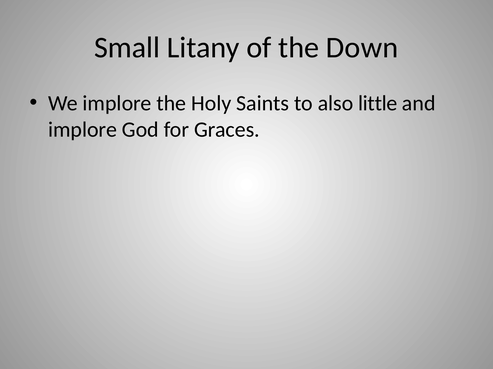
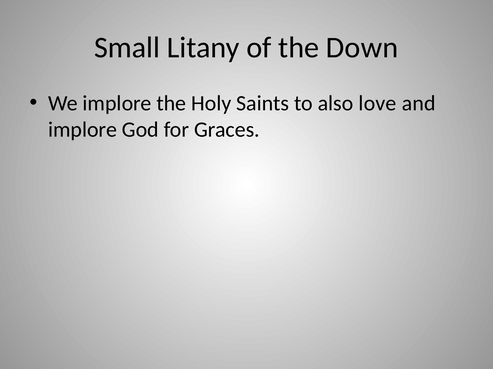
little: little -> love (378, 103)
